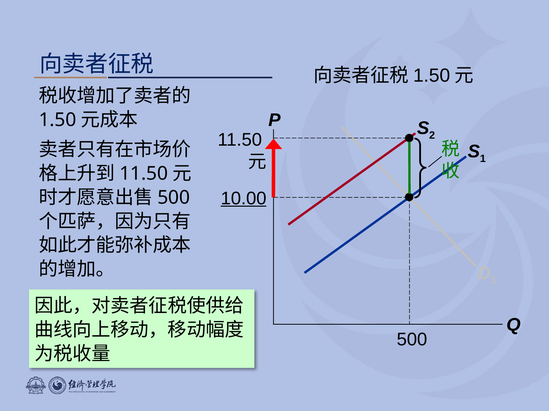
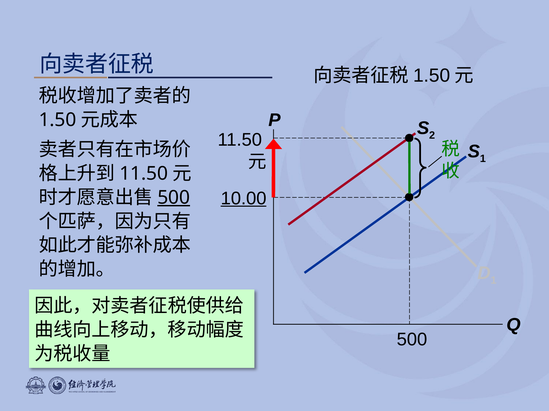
500 underline: none -> present (174, 198)
